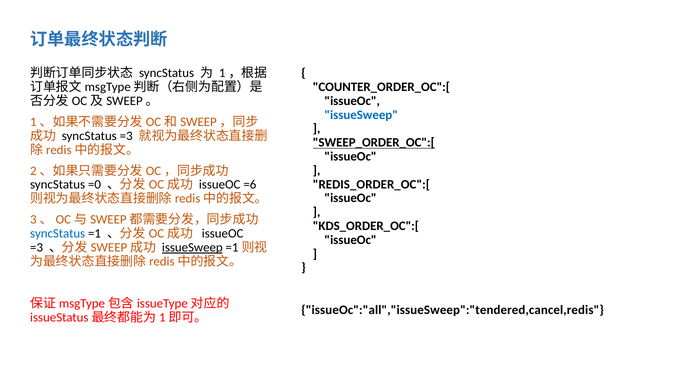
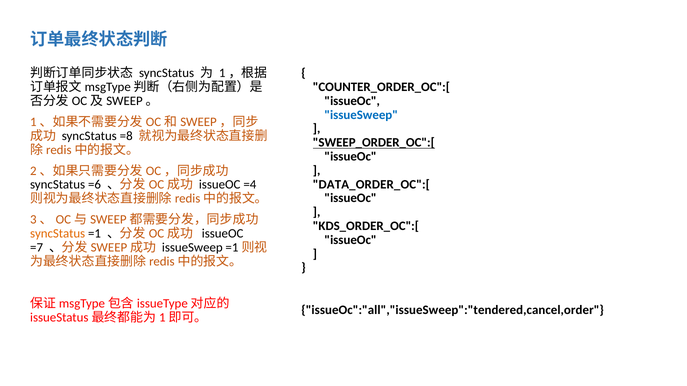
syncStatus =3: =3 -> =8 (126, 136)
REDIS_ORDER_OC":[: REDIS_ORDER_OC":[ -> DATA_ORDER_OC":[ (371, 185)
=0: =0 -> =6 (95, 185)
=6: =6 -> =4 (250, 185)
syncStatus colour: blue -> orange (58, 234)
=3: =3 -> =7 (37, 248)
issueSweep underline: present -> none (192, 248)
issueOc":"all","issueSweep":"tendered,cancel,redis: issueOc":"all","issueSweep":"tendered,cancel,redis -> issueOc":"all","issueSweep":"tendered,cancel,order (453, 310)
